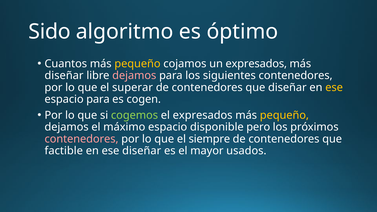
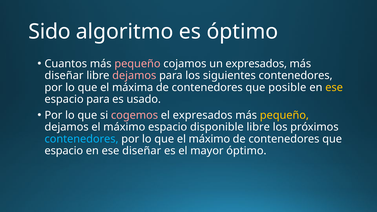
pequeño colour: yellow -> pink (137, 64)
superar: superar -> máxima (133, 87)
que diseñar: diseñar -> posible (287, 87)
cogen: cogen -> usado (144, 99)
cogemos colour: light green -> pink (135, 115)
disponible pero: pero -> libre (258, 127)
contenedores colour: pink -> light blue (81, 139)
que el siempre: siempre -> máximo (209, 139)
factible: factible -> espacio (64, 151)
mayor usados: usados -> óptimo (246, 151)
